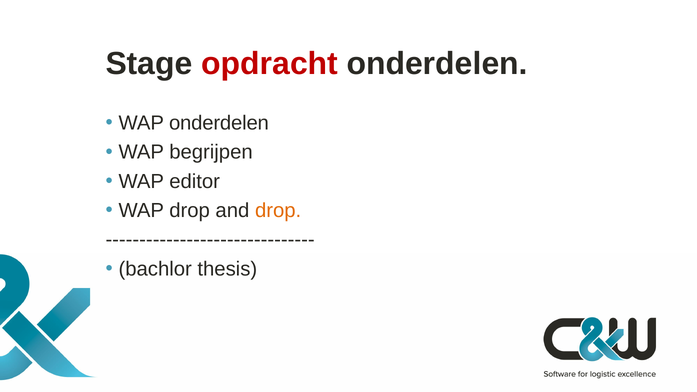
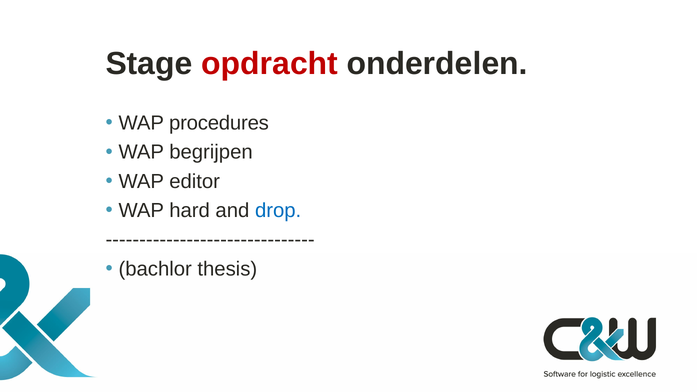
WAP onderdelen: onderdelen -> procedures (219, 123)
WAP drop: drop -> hard (190, 211)
drop colour: orange -> blue (278, 211)
